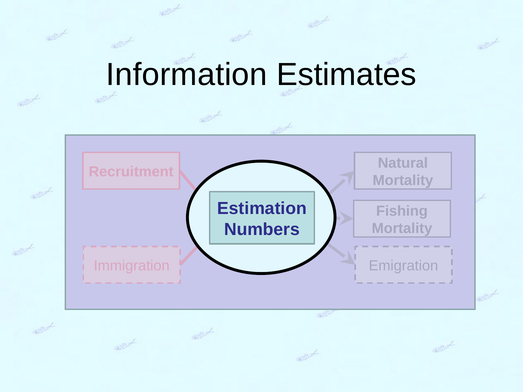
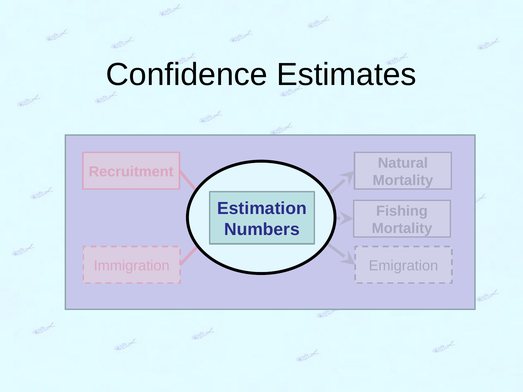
Information: Information -> Confidence (187, 75)
